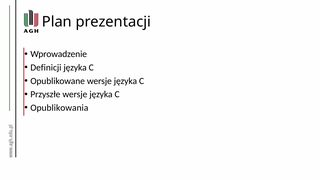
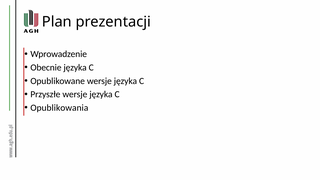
Definicji: Definicji -> Obecnie (46, 68)
